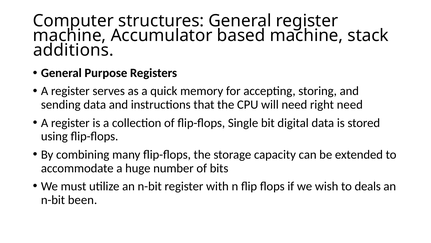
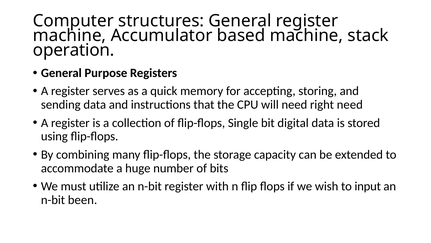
additions: additions -> operation (74, 50)
deals: deals -> input (368, 186)
